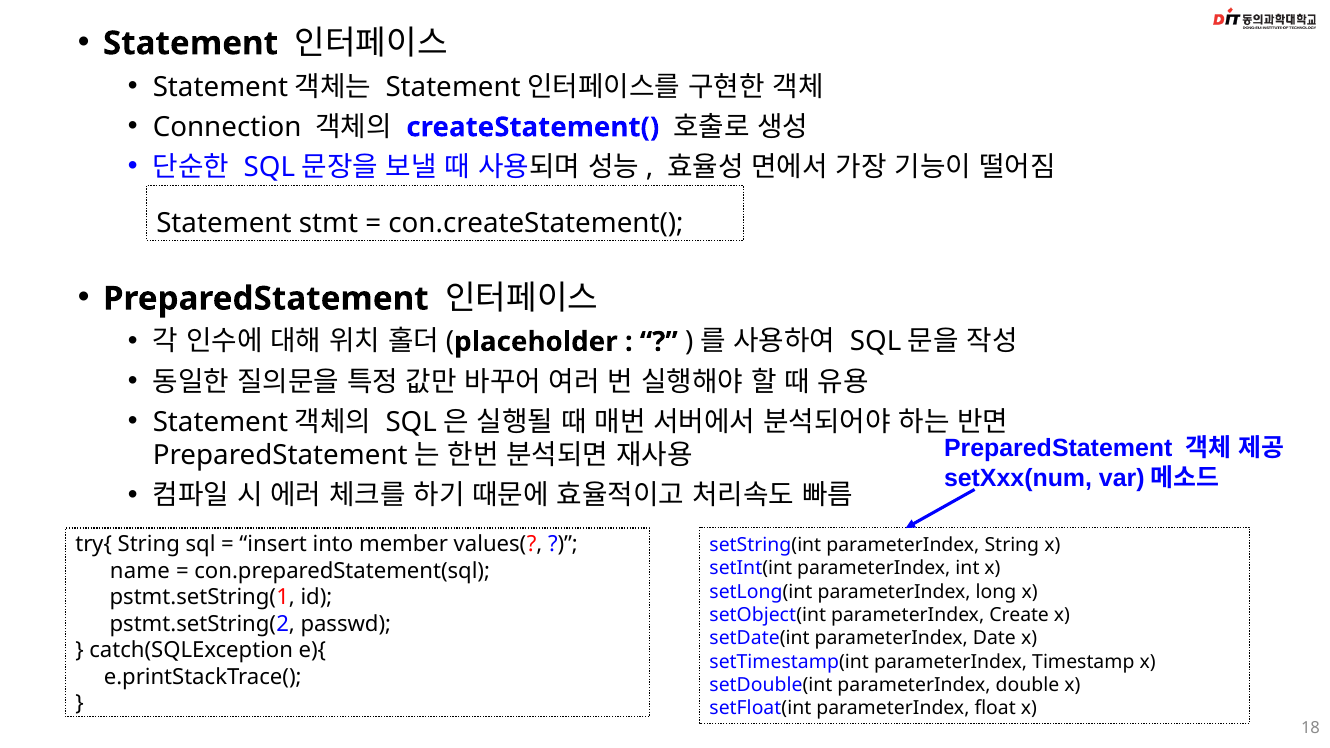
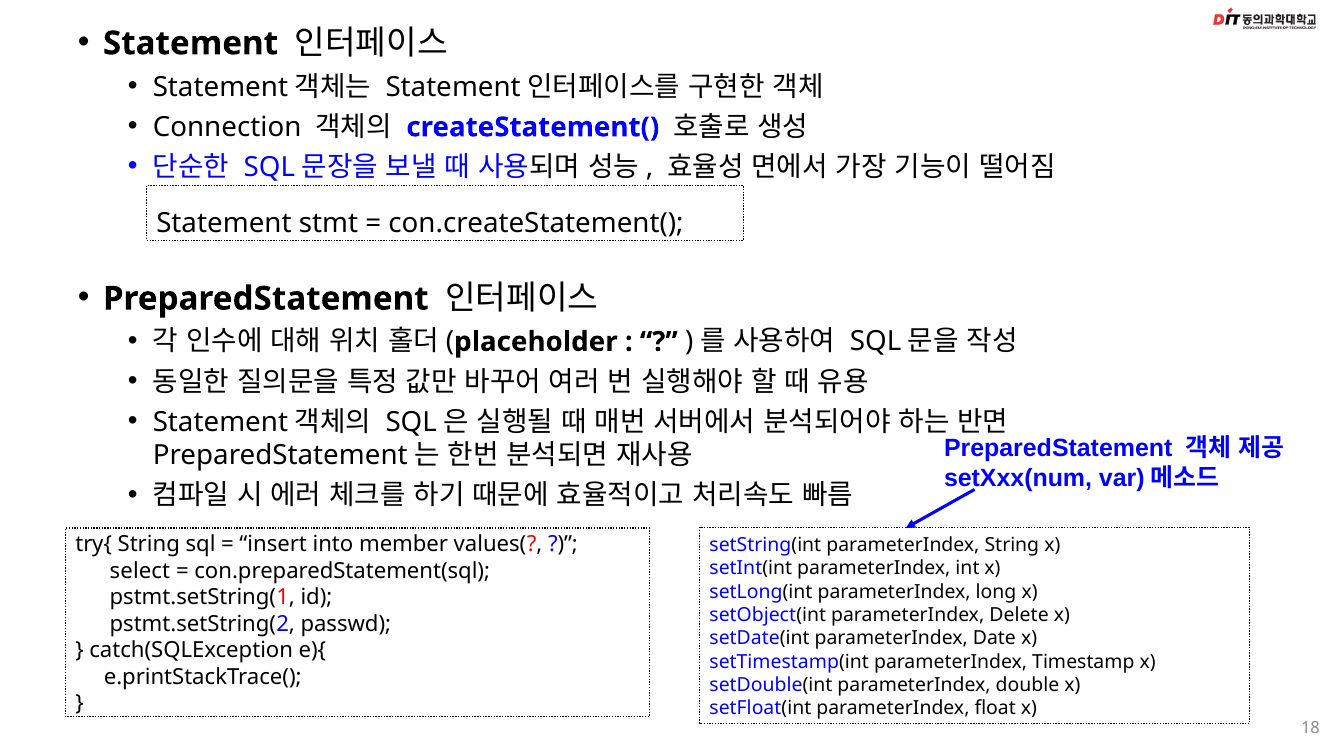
name: name -> select (140, 571)
Create: Create -> Delete (1019, 615)
